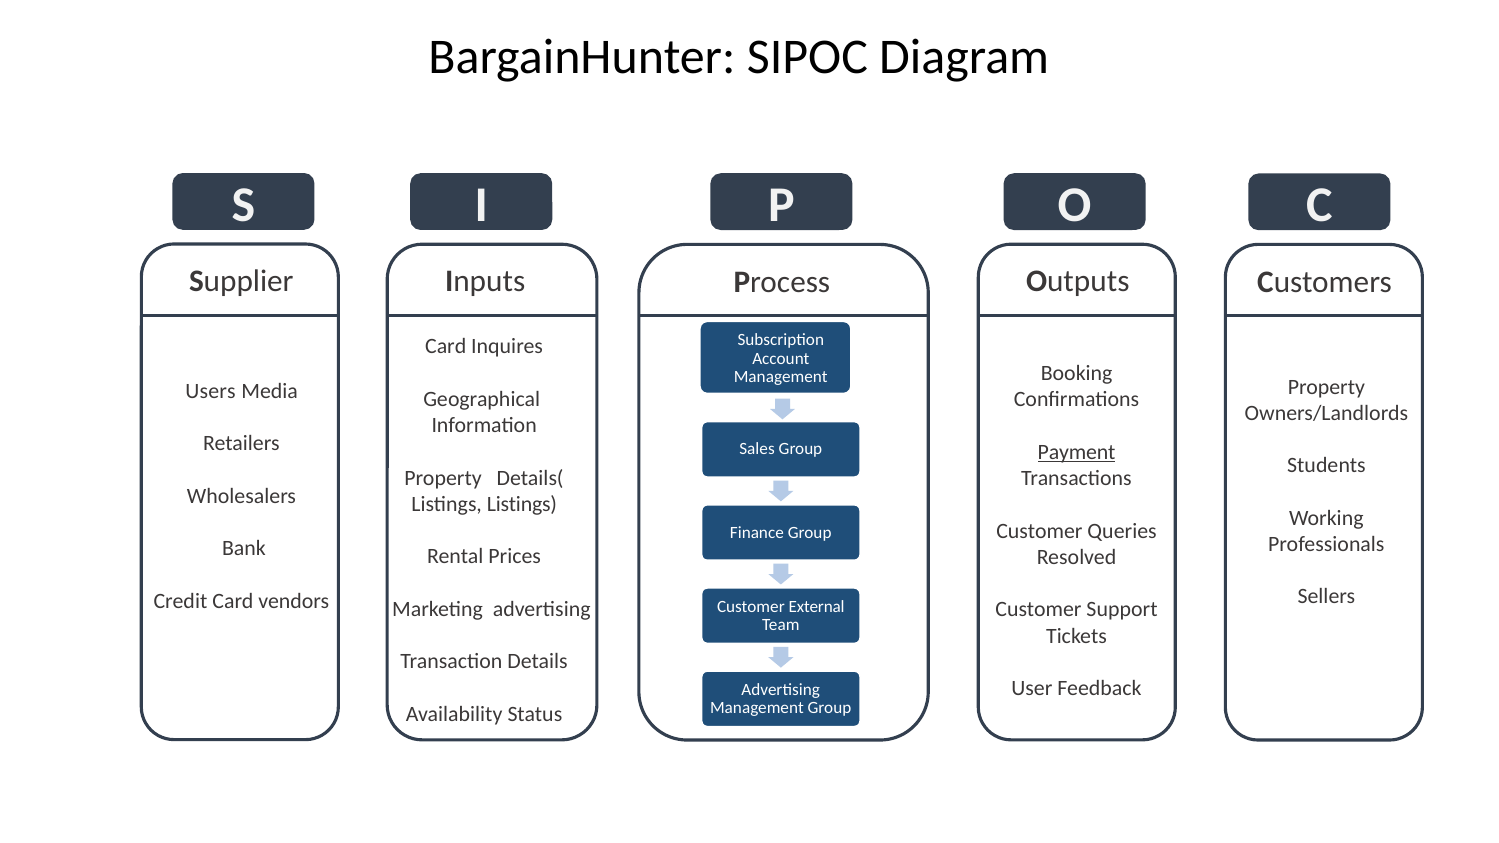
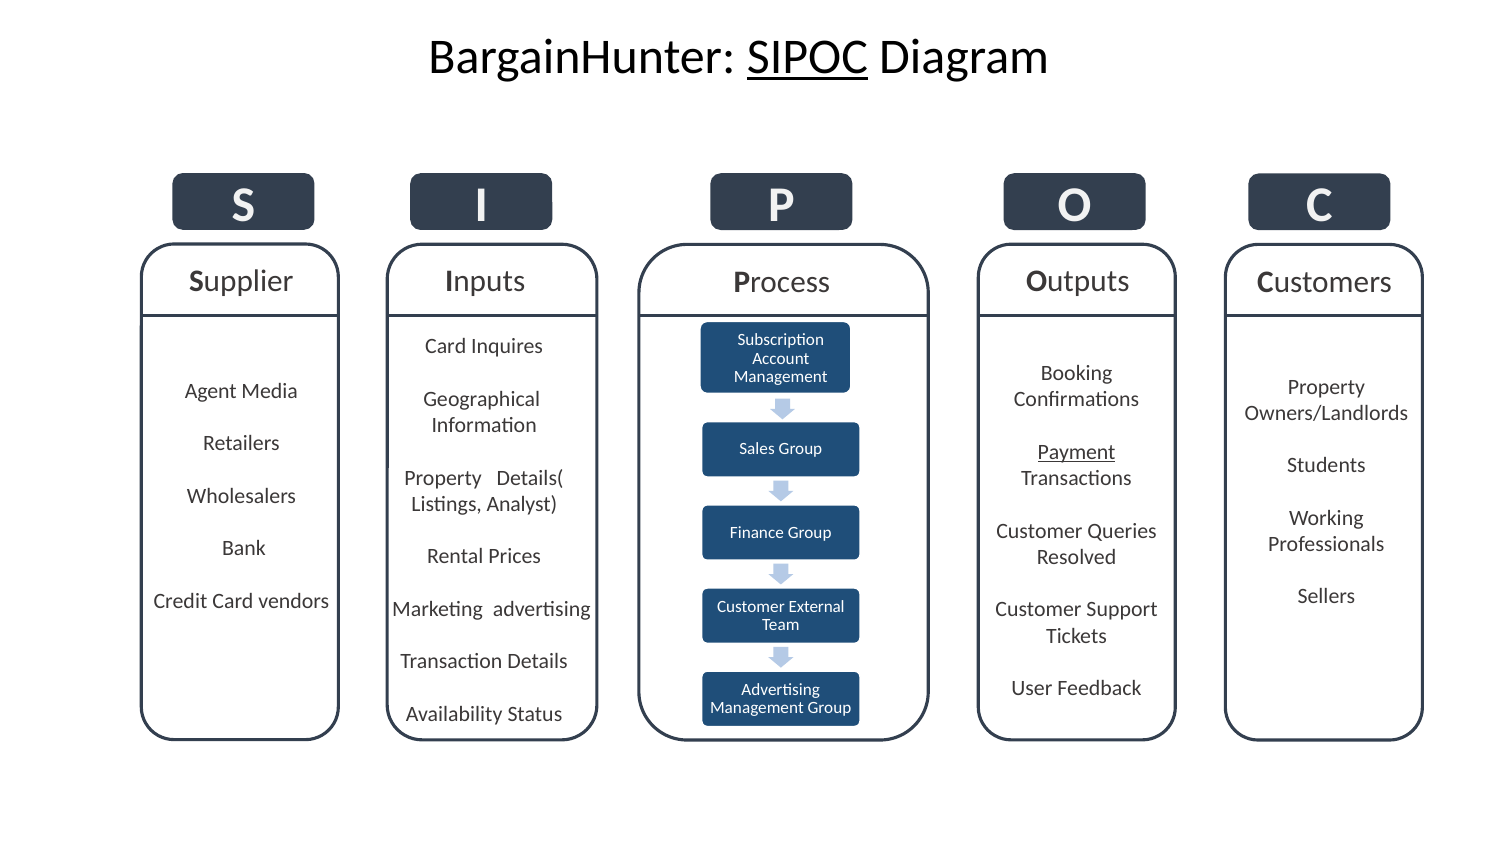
SIPOC underline: none -> present (807, 57)
Users: Users -> Agent (211, 391)
Listings Listings: Listings -> Analyst (522, 504)
